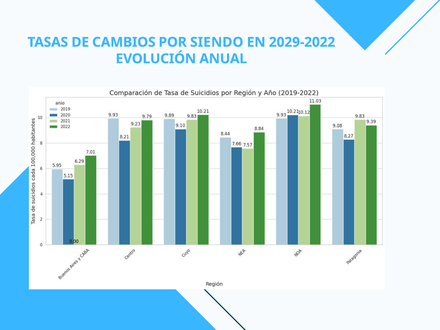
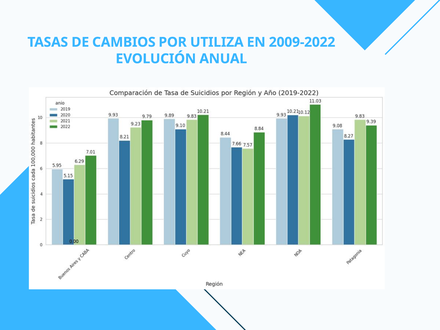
SIENDO: SIENDO -> UTILIZA (217, 42)
2029-2022: 2029-2022 -> 2009-2022 (302, 42)
